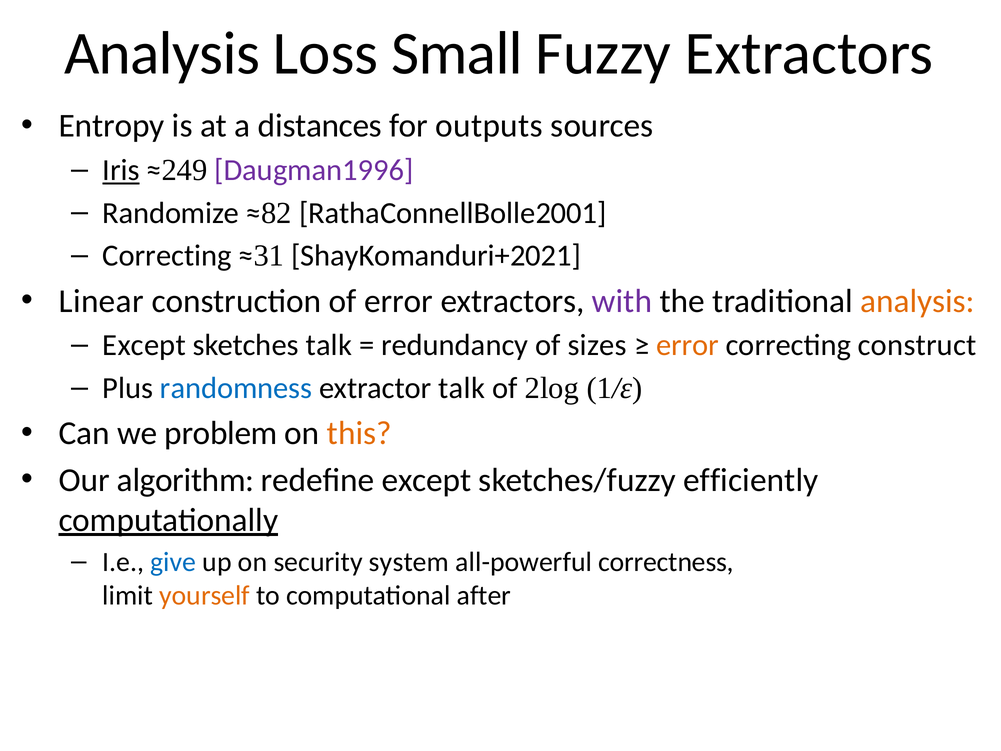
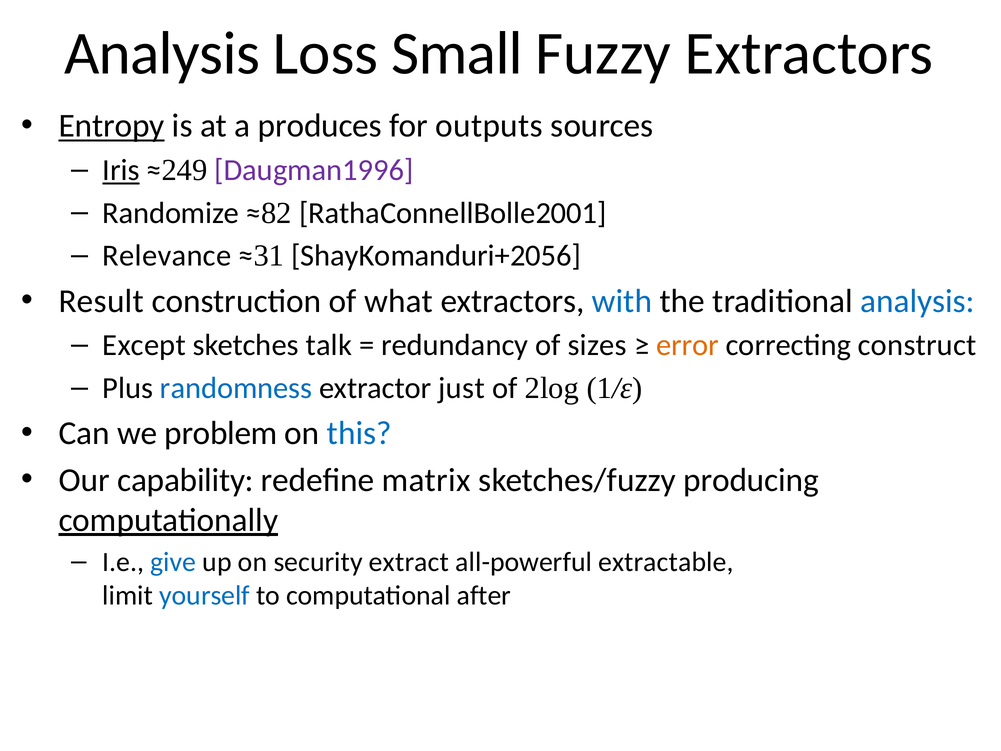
Entropy underline: none -> present (112, 126)
distances: distances -> produces (320, 126)
Correcting: Correcting -> Relevance (167, 256)
ShayKomanduri+2021: ShayKomanduri+2021 -> ShayKomanduri+2056 (436, 256)
Linear: Linear -> Result (101, 301)
of error: error -> what (399, 301)
with colour: purple -> blue (622, 301)
analysis colour: orange -> blue (918, 301)
extractor talk: talk -> just (462, 388)
this colour: orange -> blue (359, 433)
algorithm: algorithm -> capability (186, 480)
redefine except: except -> matrix (426, 480)
efficiently: efficiently -> producing (751, 480)
system: system -> extract (409, 562)
correctness: correctness -> extractable (666, 562)
yourself colour: orange -> blue (205, 595)
